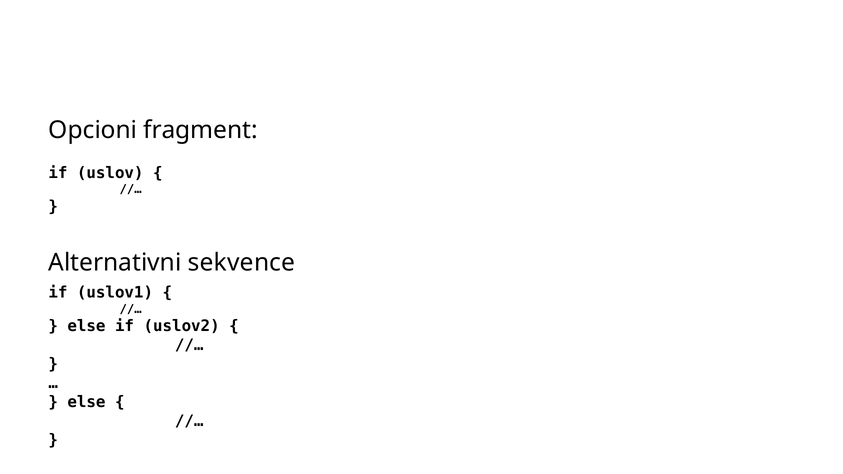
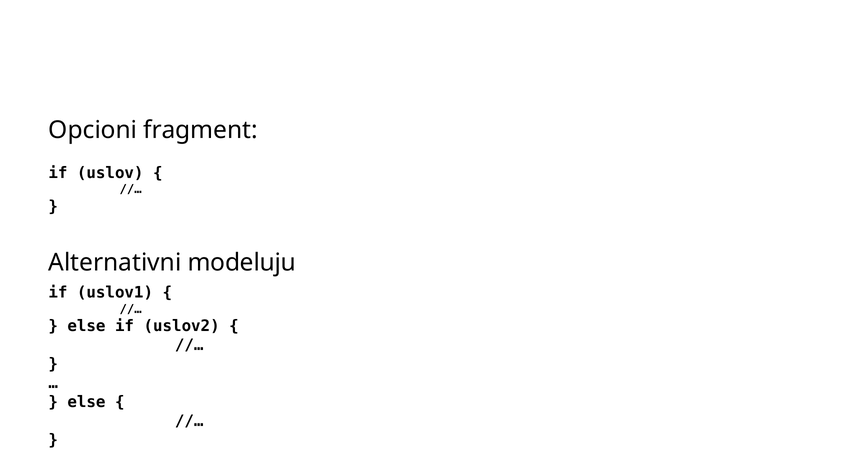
sekvence: sekvence -> modeluju (242, 263)
